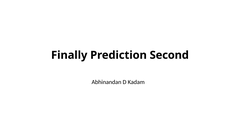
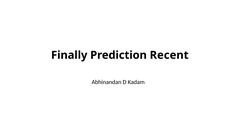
Second: Second -> Recent (169, 55)
